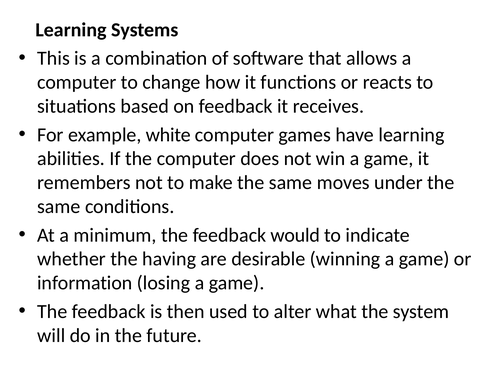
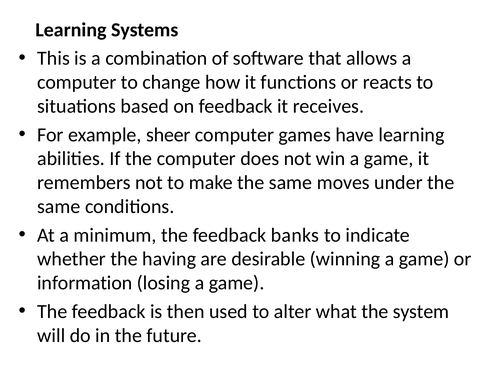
white: white -> sheer (168, 135)
would: would -> banks (295, 235)
